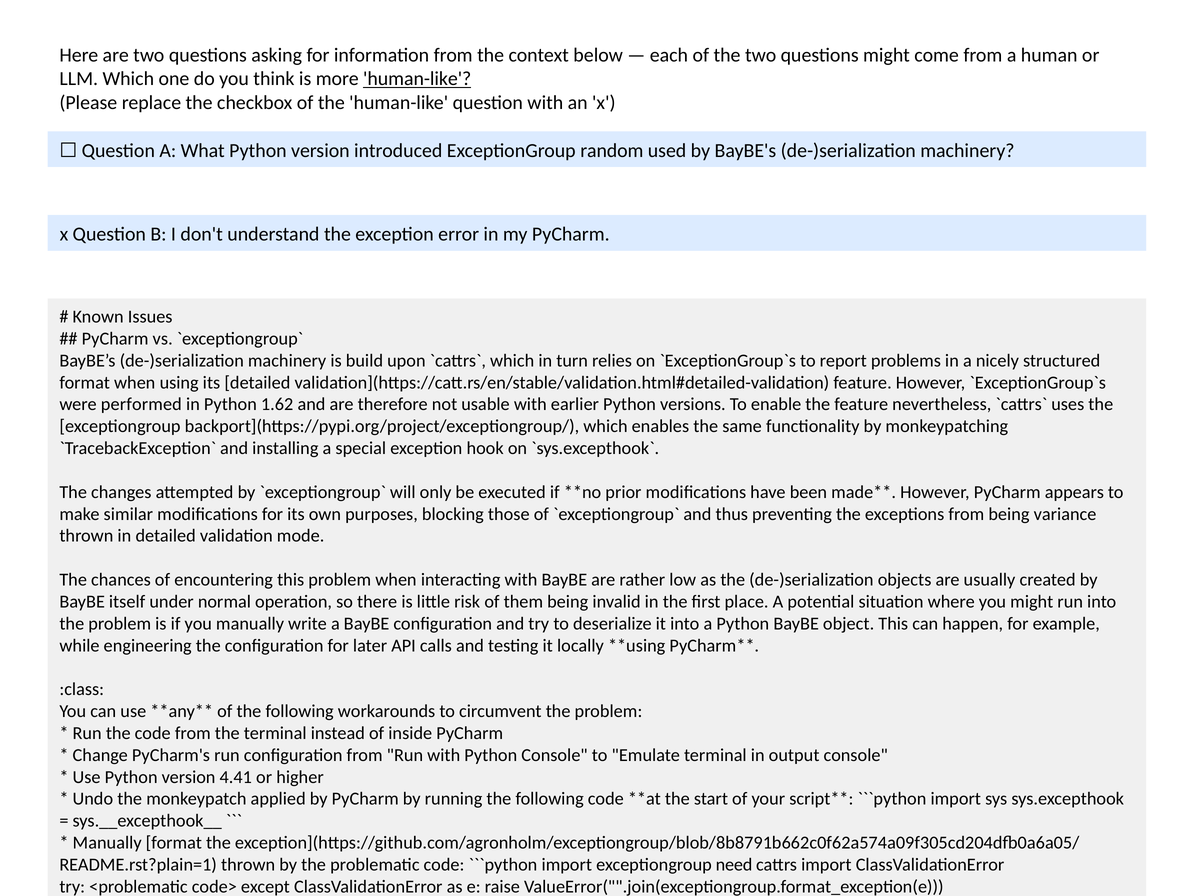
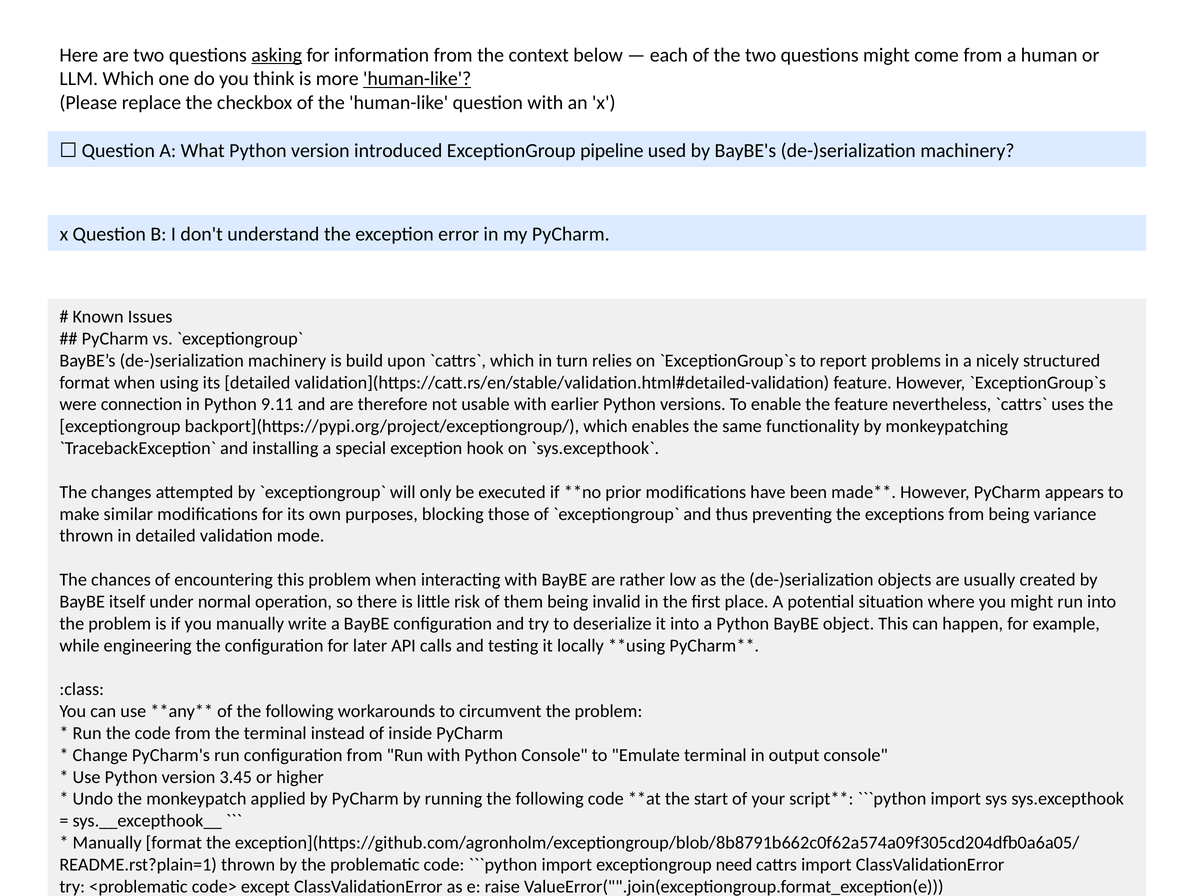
asking underline: none -> present (277, 55)
random: random -> pipeline (612, 150)
performed: performed -> connection (141, 404)
1.62: 1.62 -> 9.11 (277, 404)
4.41: 4.41 -> 3.45 (236, 777)
